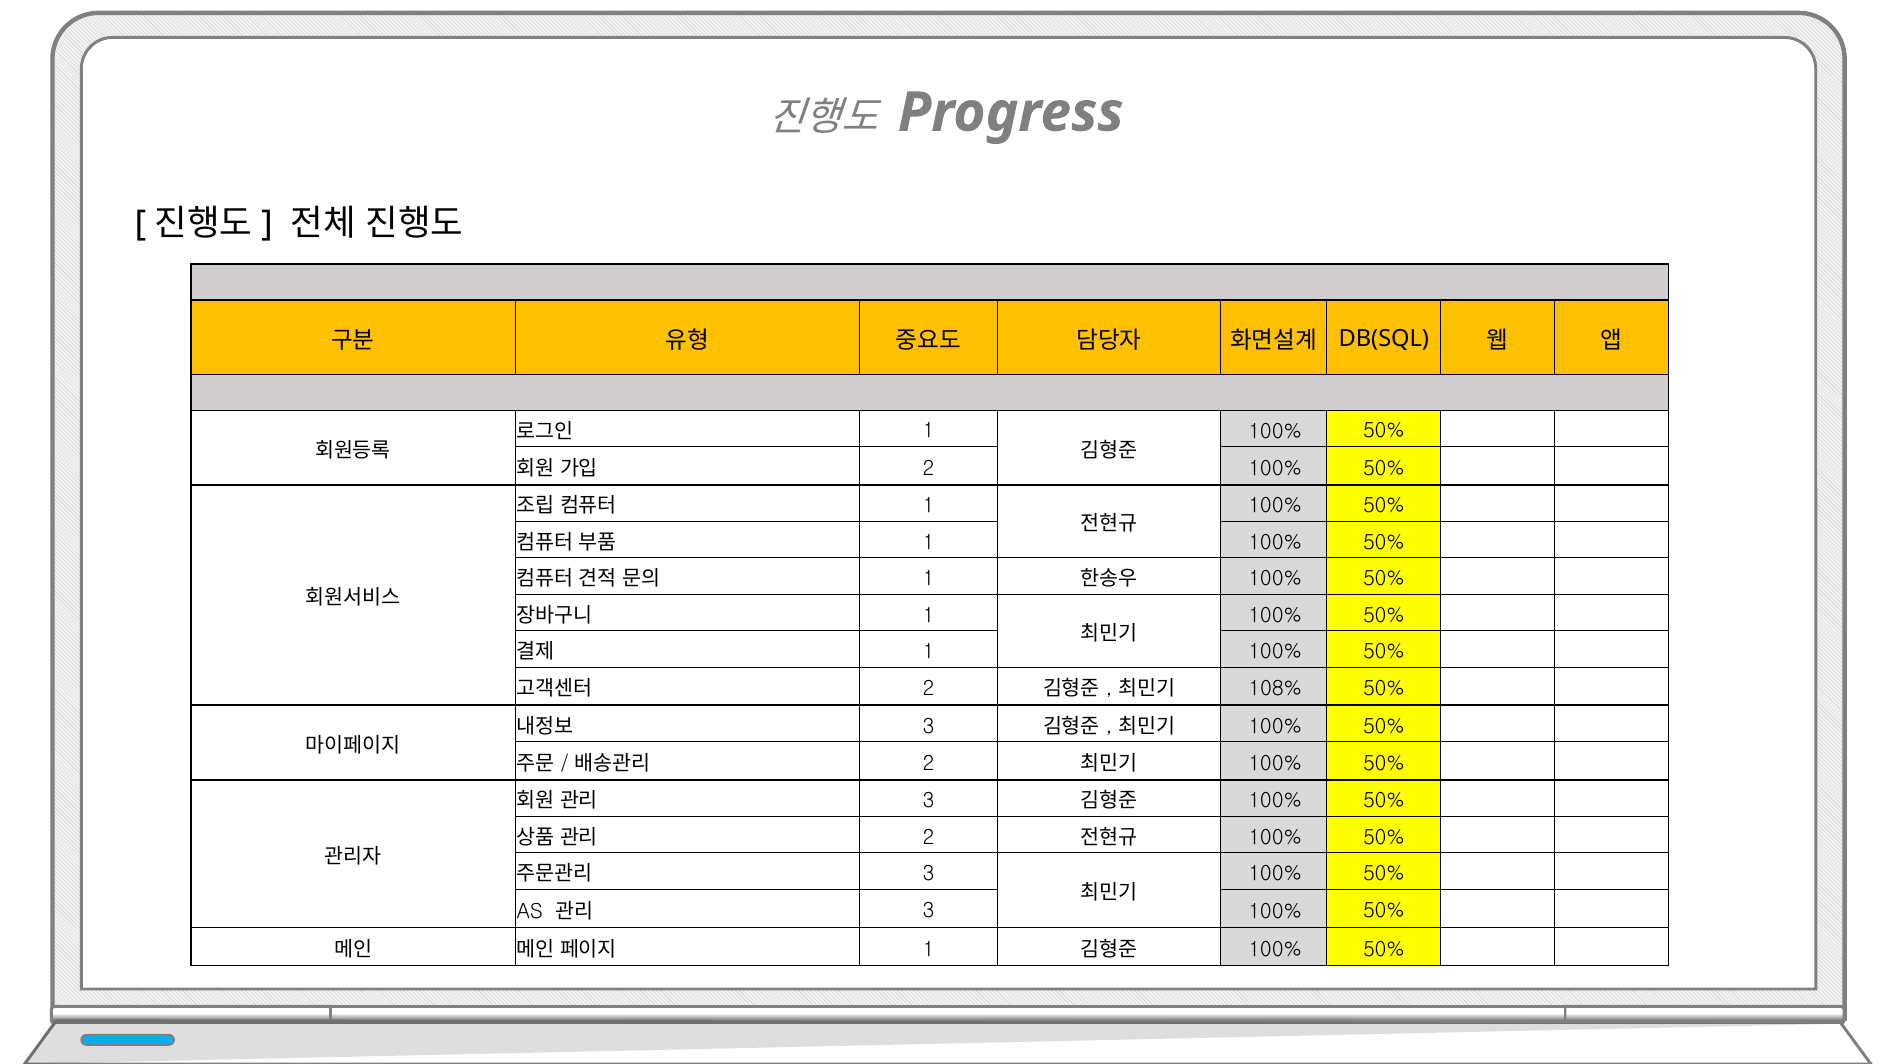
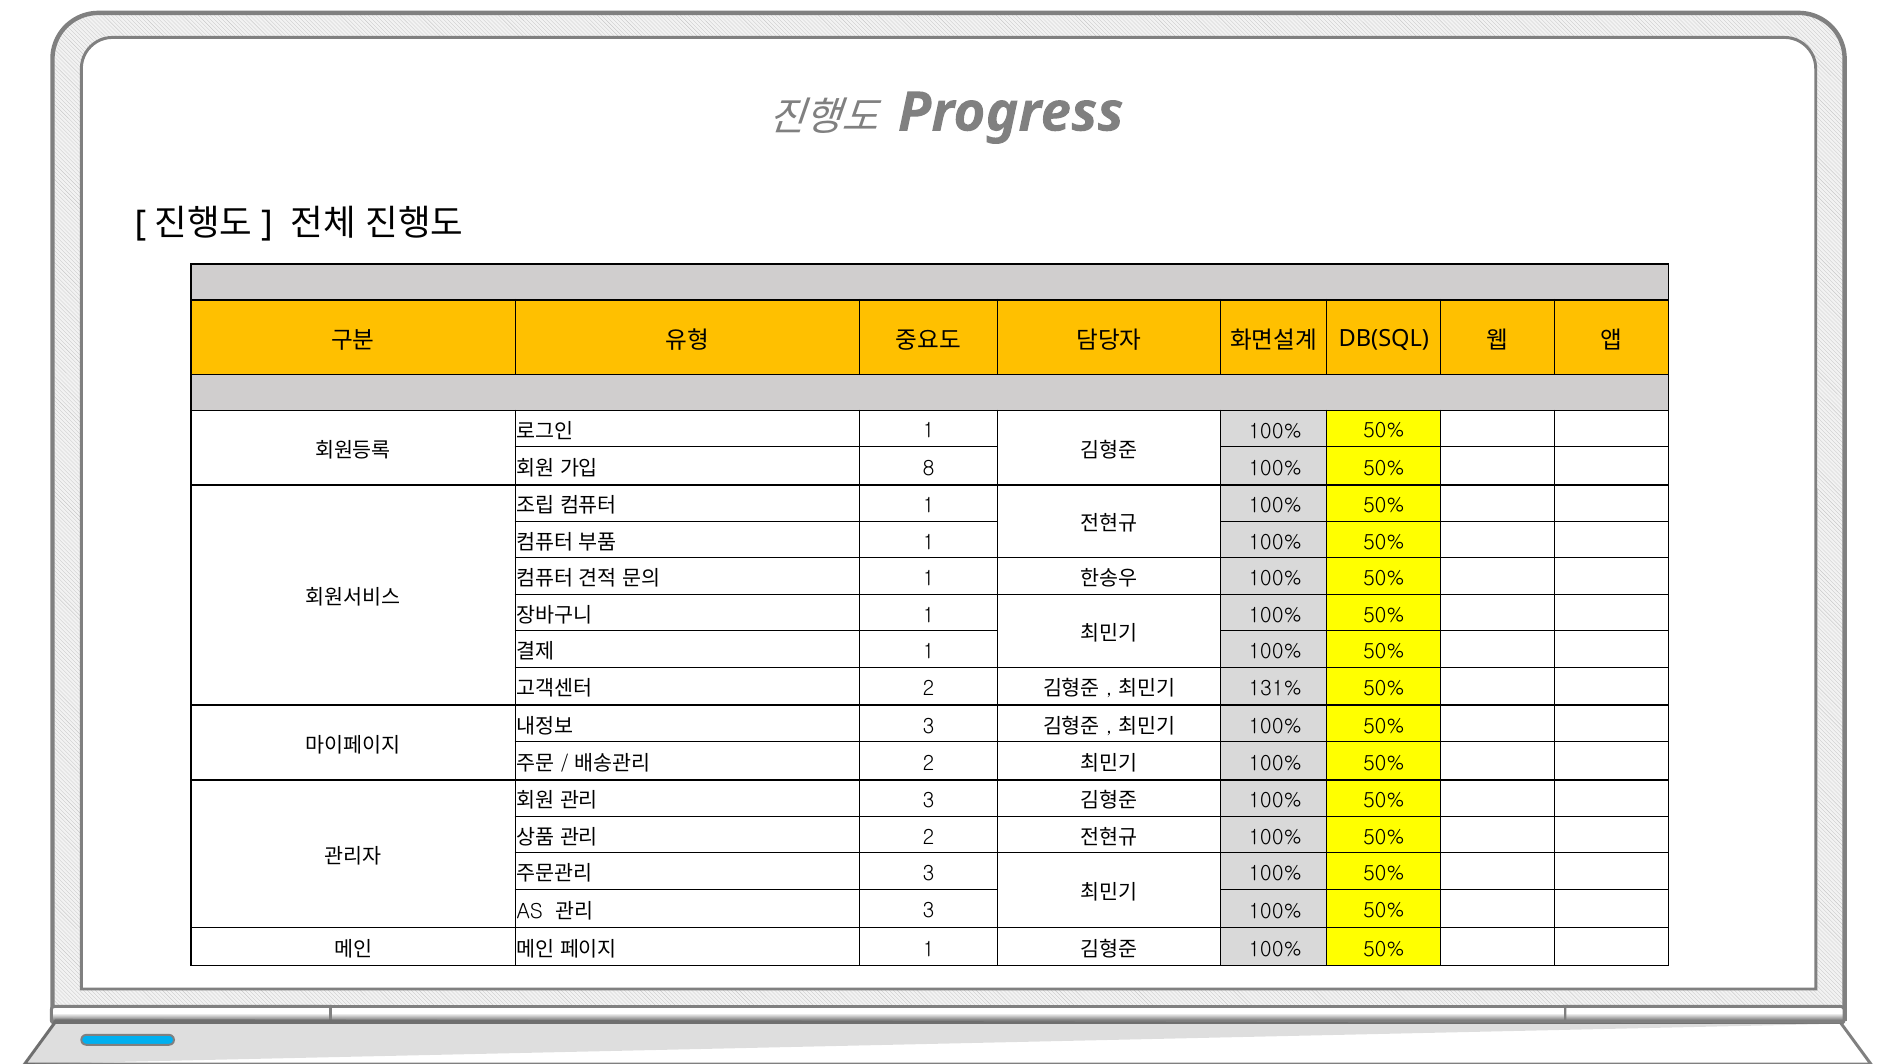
2: 2 -> 8 (929, 469)
108%: 108% -> 131% (1275, 689)
